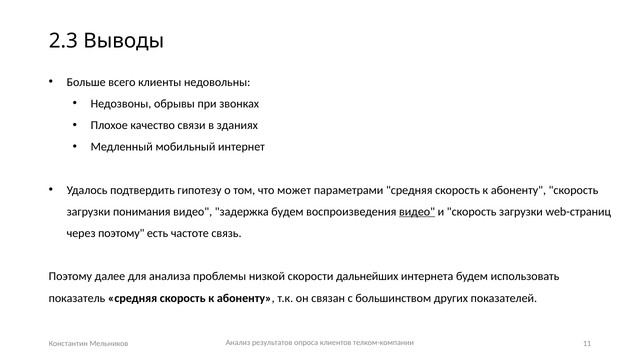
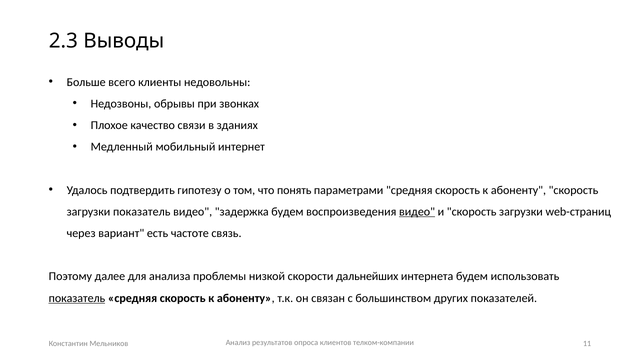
может: может -> понять (294, 190)
загрузки понимания: понимания -> показатель (142, 212)
через поэтому: поэтому -> вариант (121, 233)
показатель underline: none -> present (77, 298)
